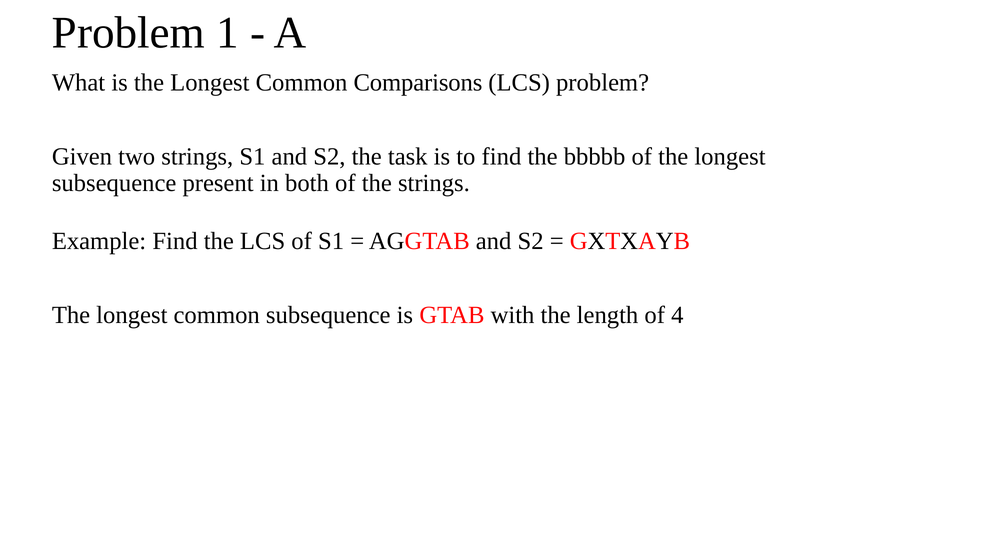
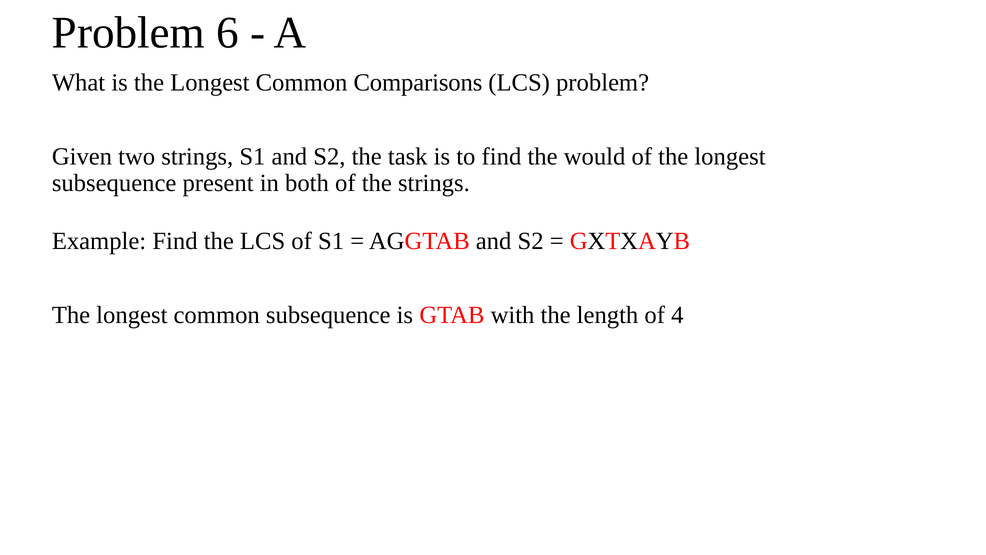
1: 1 -> 6 (227, 33)
bbbbb: bbbbb -> would (595, 157)
